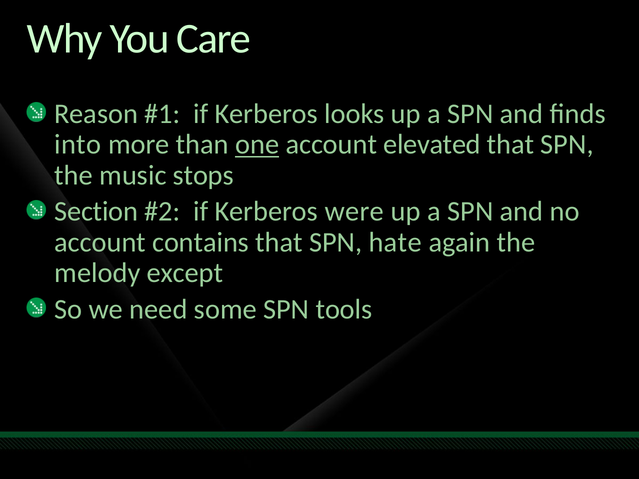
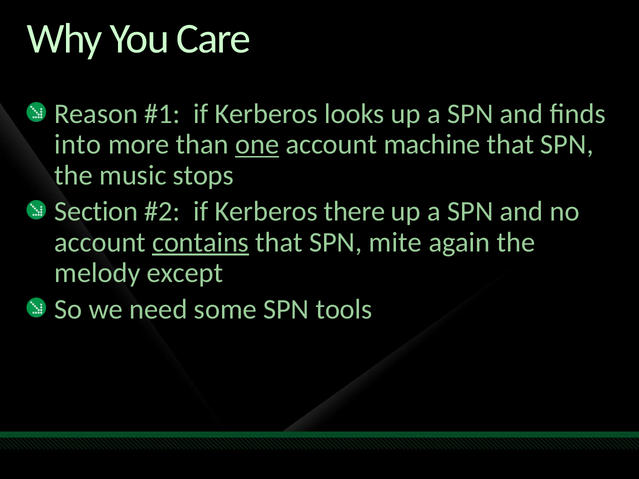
elevated: elevated -> machine (432, 145)
were: were -> there (355, 212)
contains underline: none -> present (201, 242)
hate: hate -> mite (395, 242)
